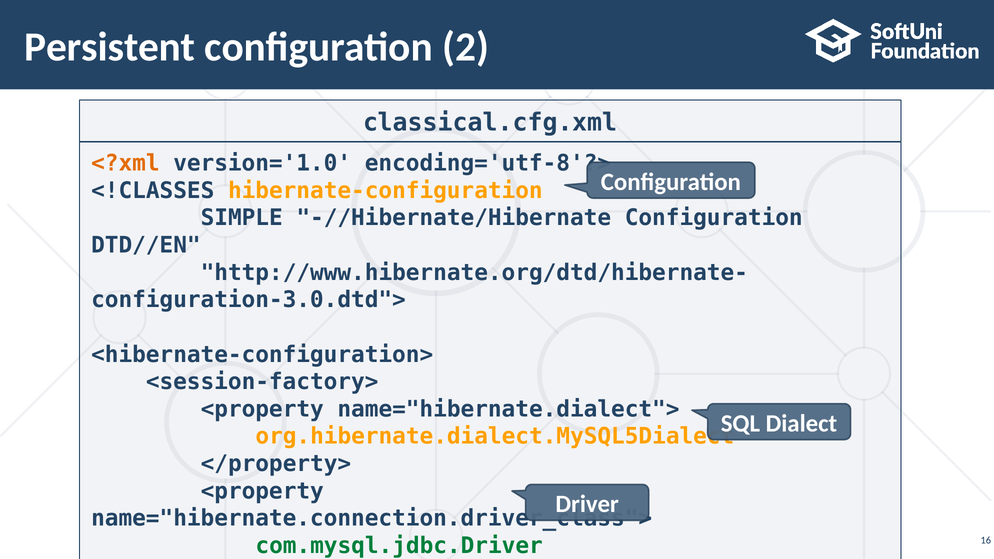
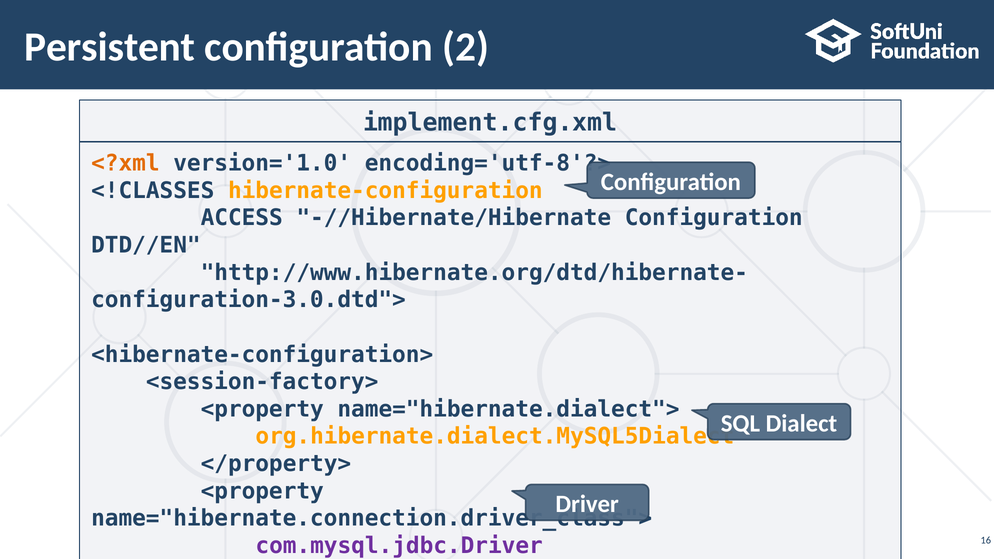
classical.cfg.xml: classical.cfg.xml -> implement.cfg.xml (490, 123)
SIMPLE: SIMPLE -> ACCESS (242, 218)
com.mysql.jdbc.Driver colour: green -> purple (399, 546)
